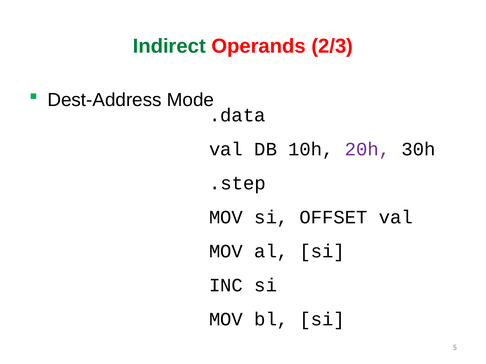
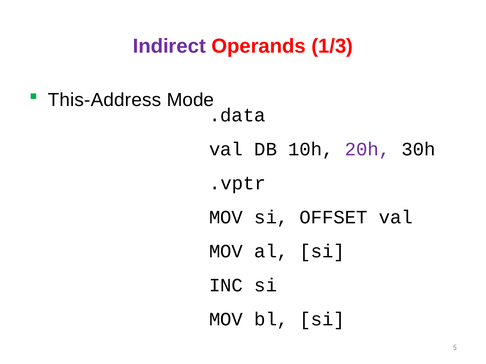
Indirect colour: green -> purple (169, 46)
2/3: 2/3 -> 1/3 (332, 46)
Dest-Address: Dest-Address -> This-Address (104, 100)
.step: .step -> .vptr (237, 184)
